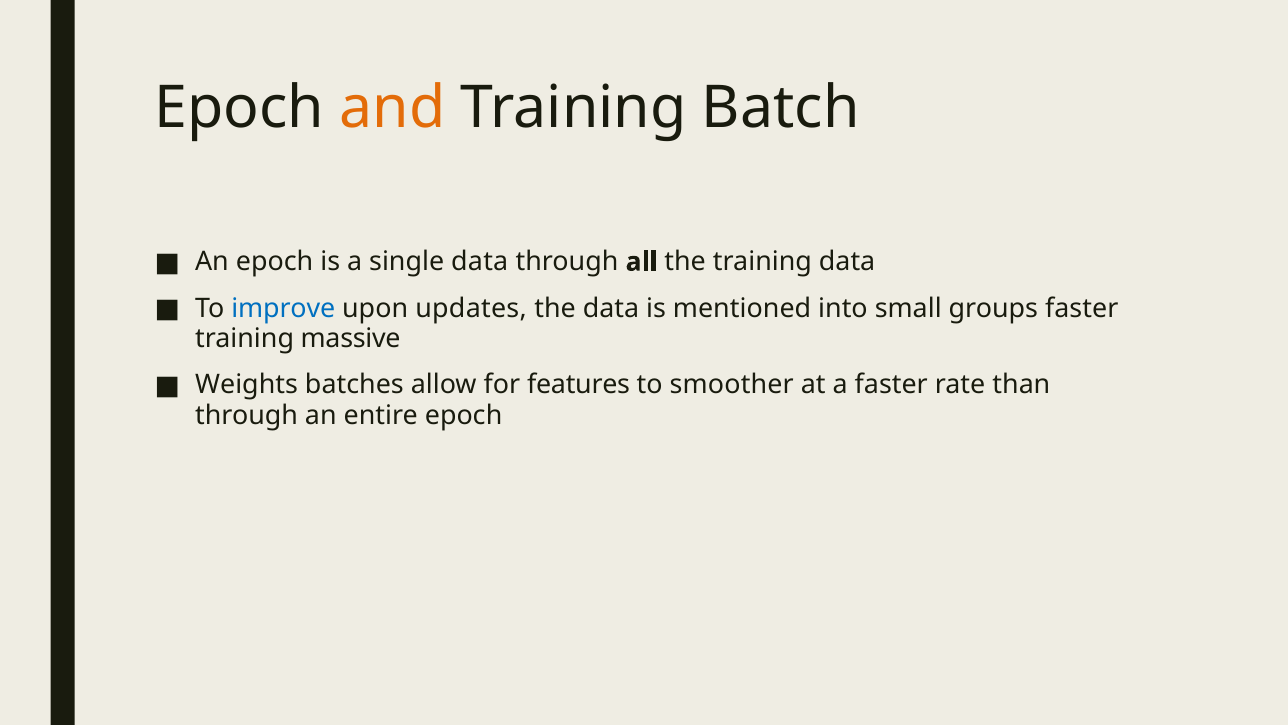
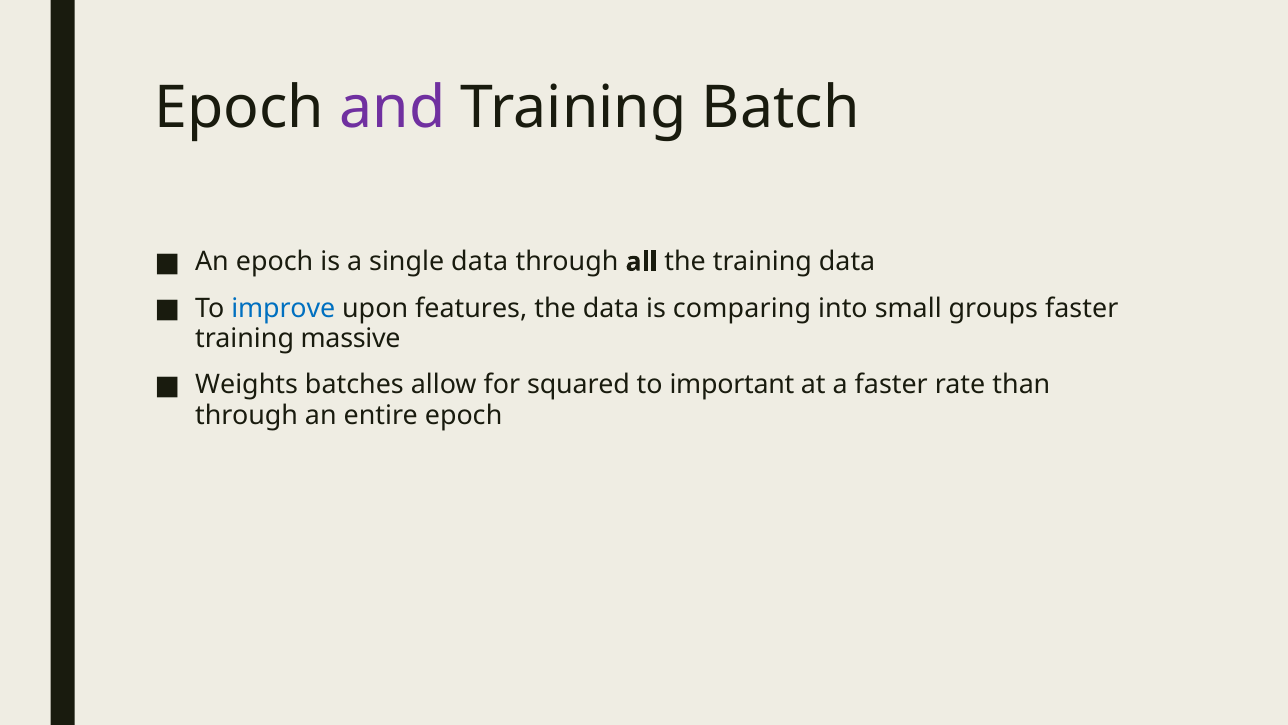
and colour: orange -> purple (392, 108)
updates: updates -> features (471, 308)
mentioned: mentioned -> comparing (742, 308)
features: features -> squared (579, 385)
smoother: smoother -> important (732, 385)
